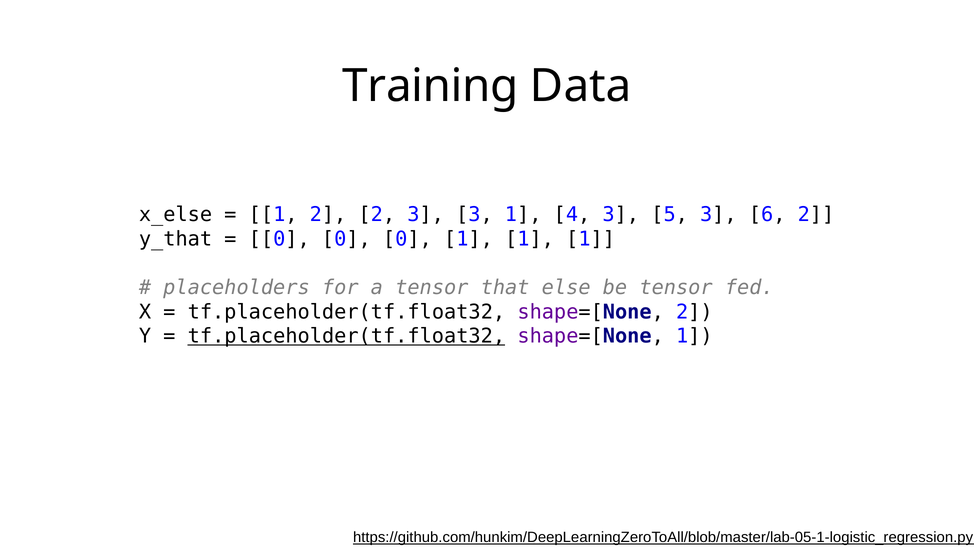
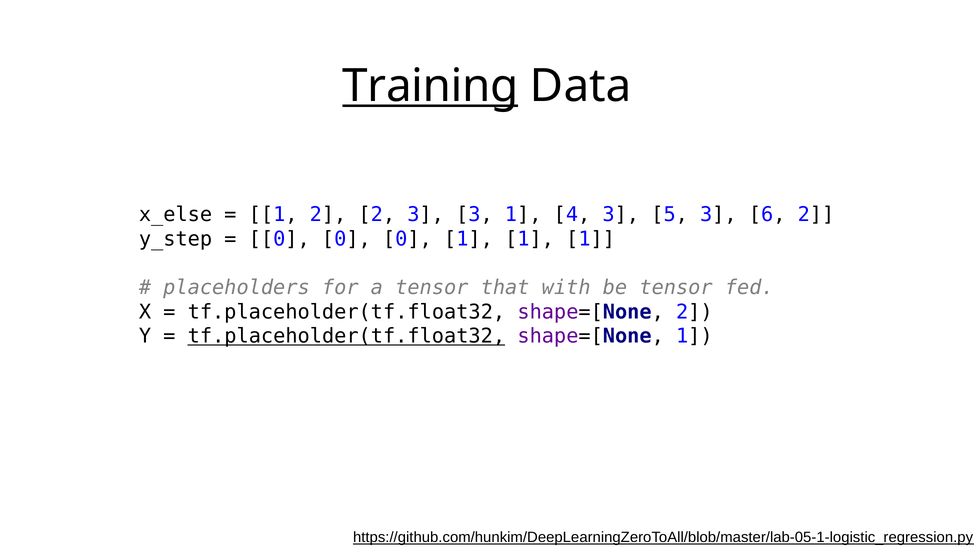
Training underline: none -> present (430, 86)
y_that: y_that -> y_step (176, 239)
else: else -> with (566, 288)
